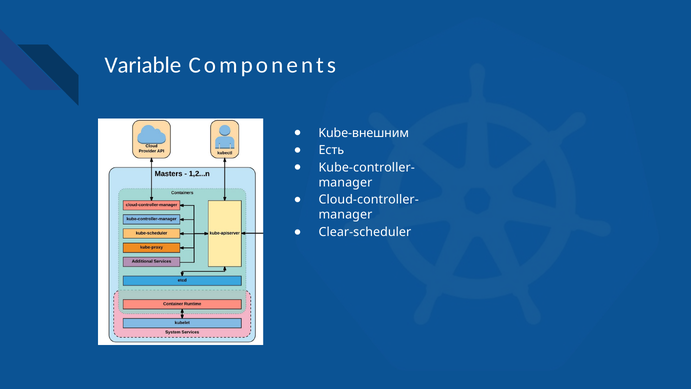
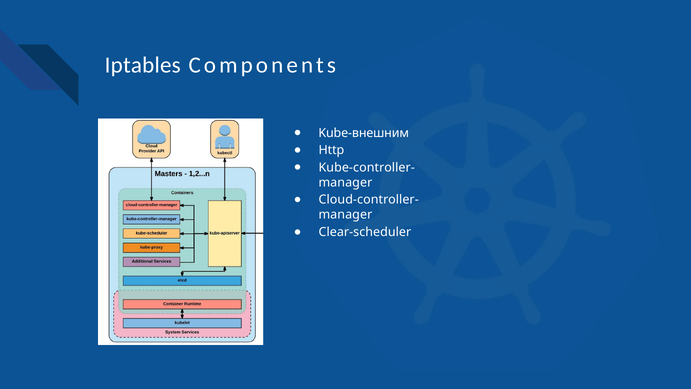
Variable: Variable -> Iptables (143, 65)
Есть: Есть -> Http (331, 150)
